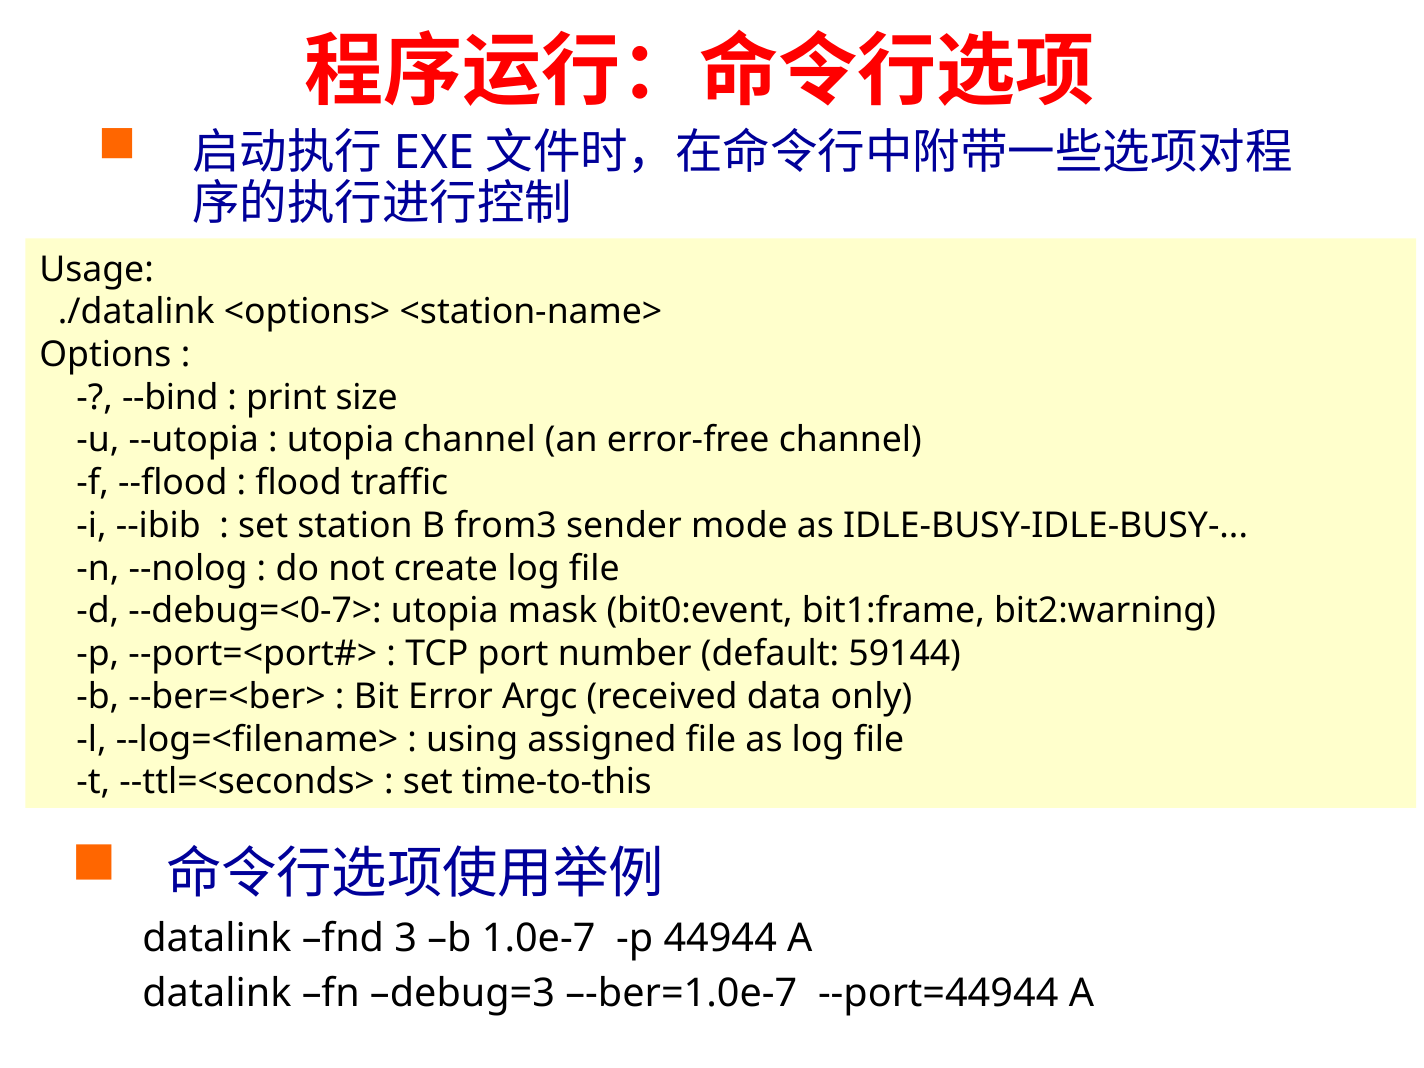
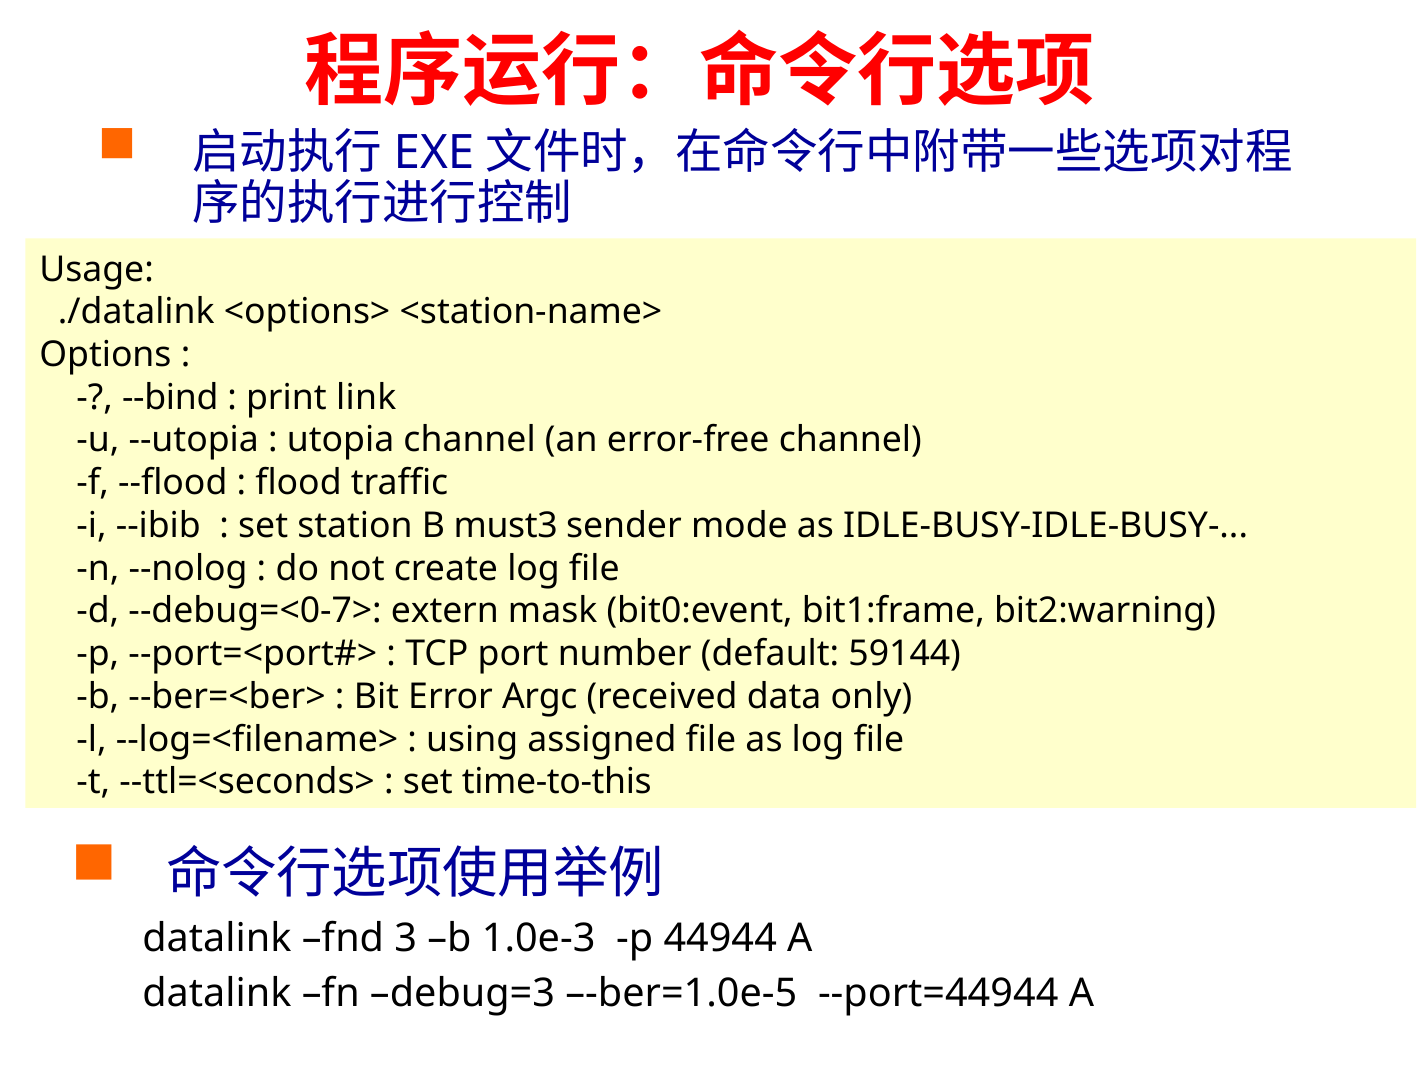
size: size -> link (366, 398)
from3: from3 -> must3 (506, 526)
--debug=<0-7> utopia: utopia -> extern (445, 611)
1.0e-7: 1.0e-7 -> 1.0e-3 (539, 938)
–-ber=1.0e-7: –-ber=1.0e-7 -> –-ber=1.0e-5 (681, 993)
